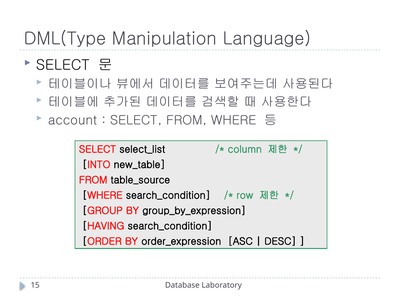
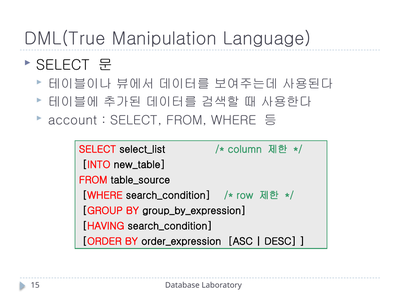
DML(Type: DML(Type -> DML(True (65, 39)
